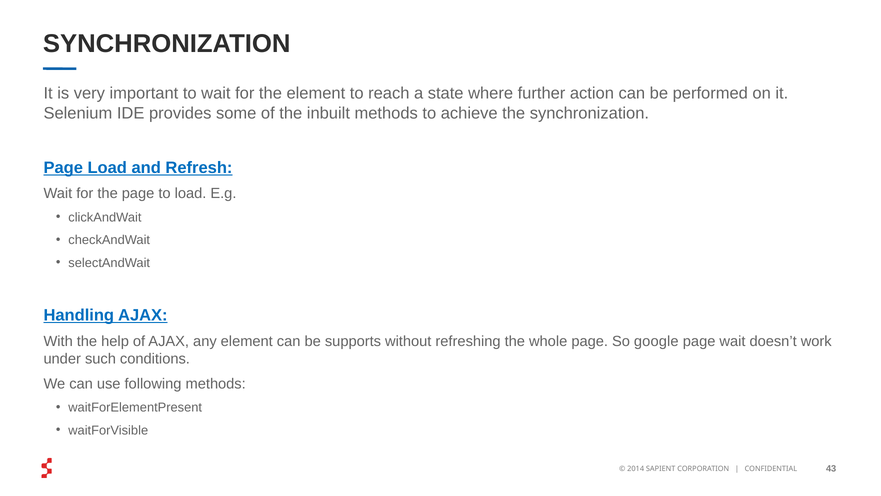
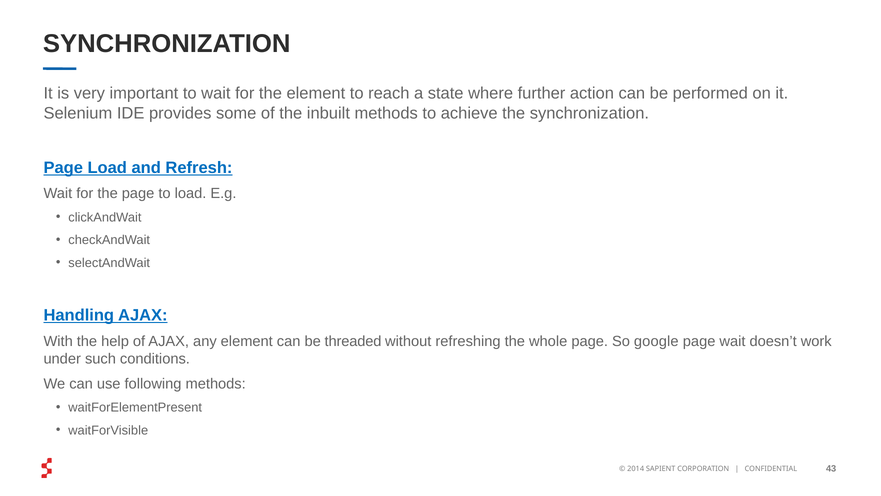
supports: supports -> threaded (353, 341)
